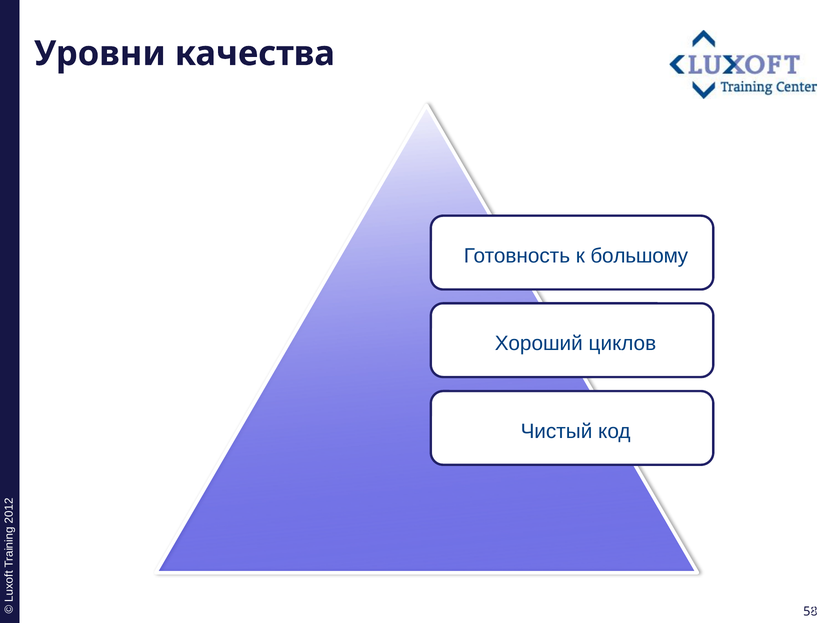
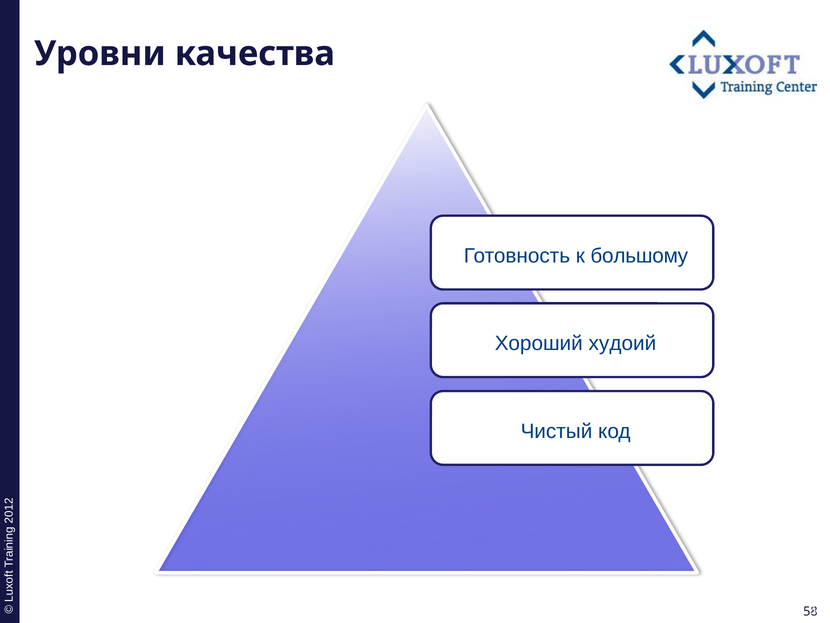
циклов: циклов -> худоий (622, 343)
